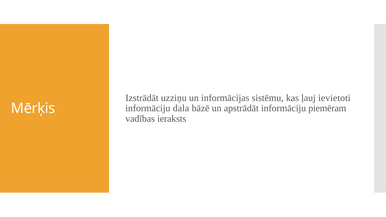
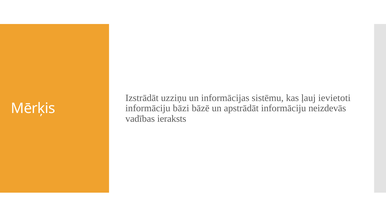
dala: dala -> bāzi (181, 108)
piemēram: piemēram -> neizdevās (327, 108)
